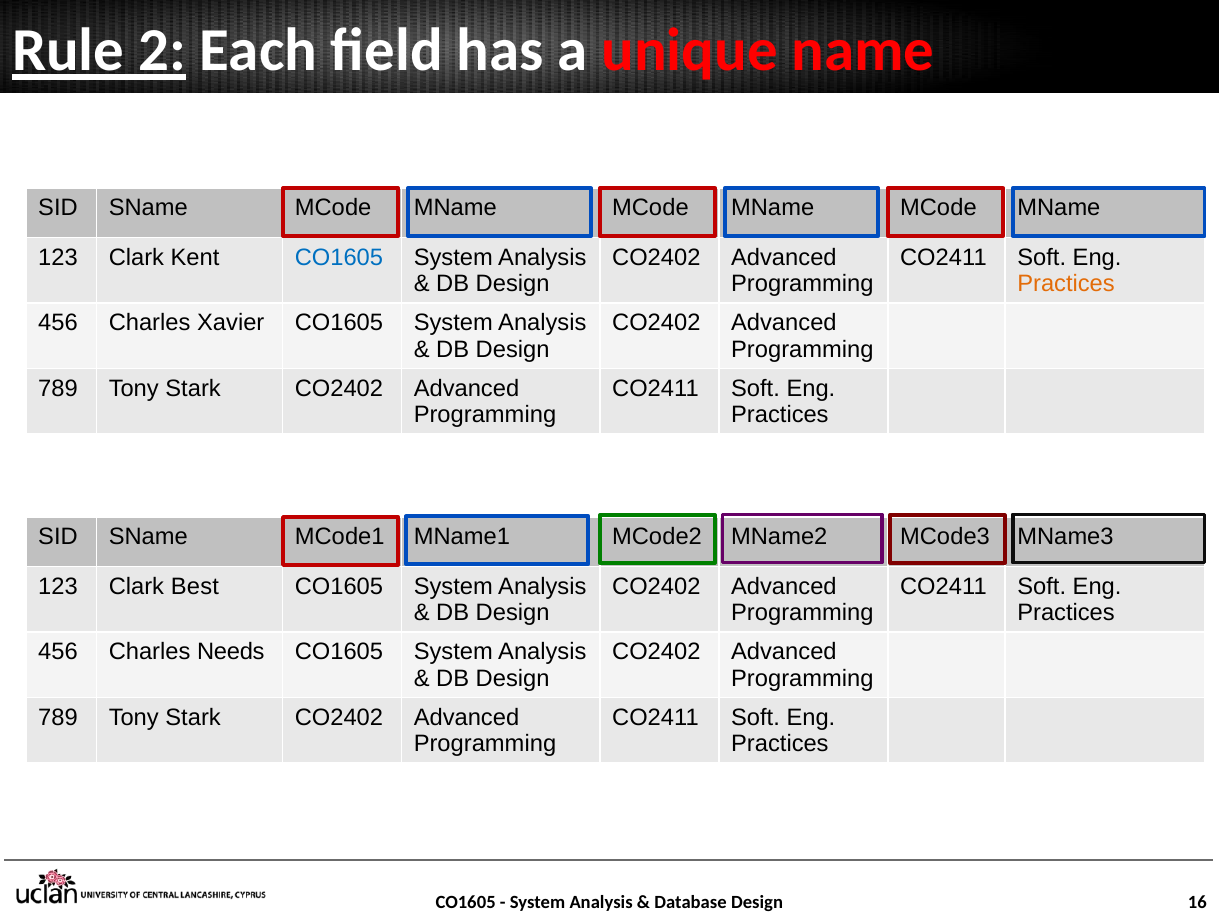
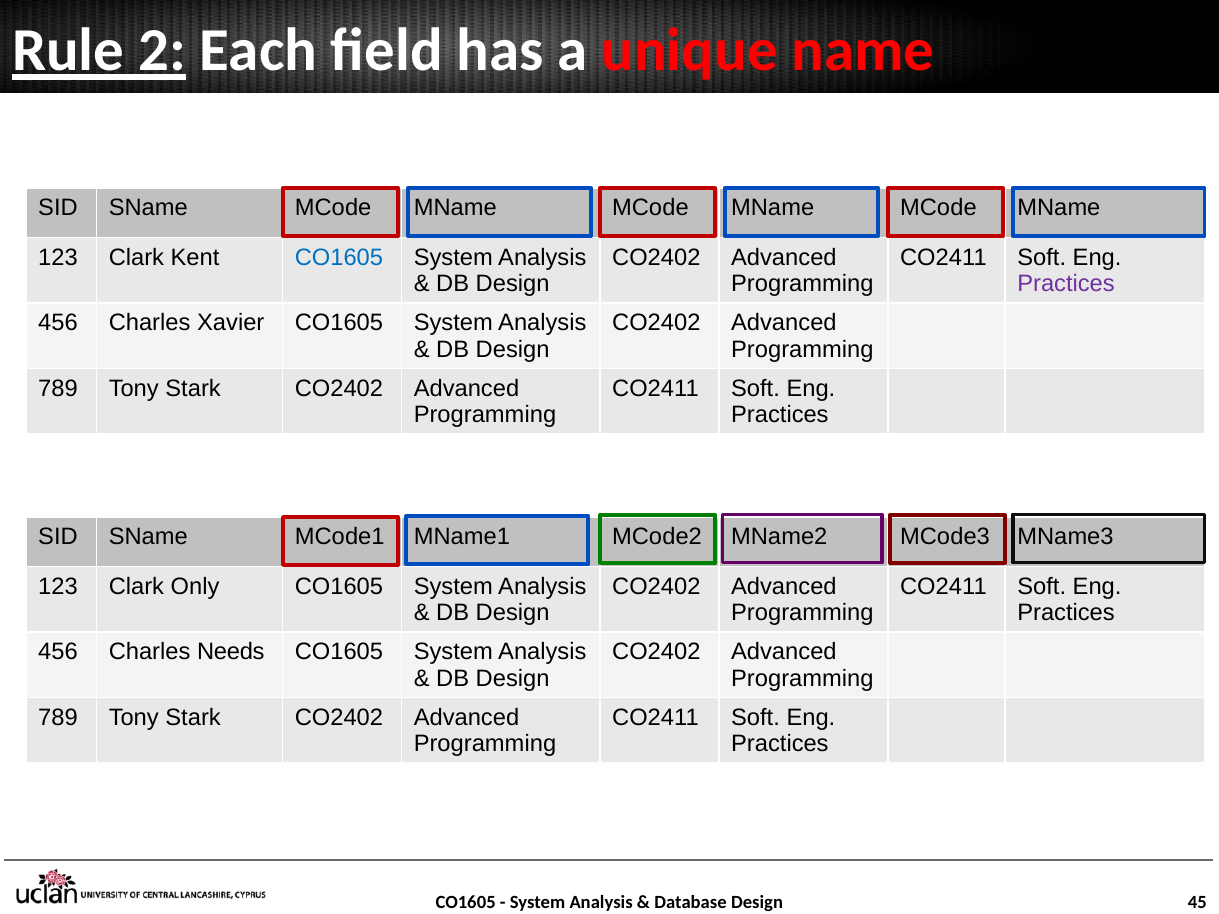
Practices colour: orange -> purple (1066, 284)
Best: Best -> Only (195, 587)
16: 16 -> 45 (1197, 902)
